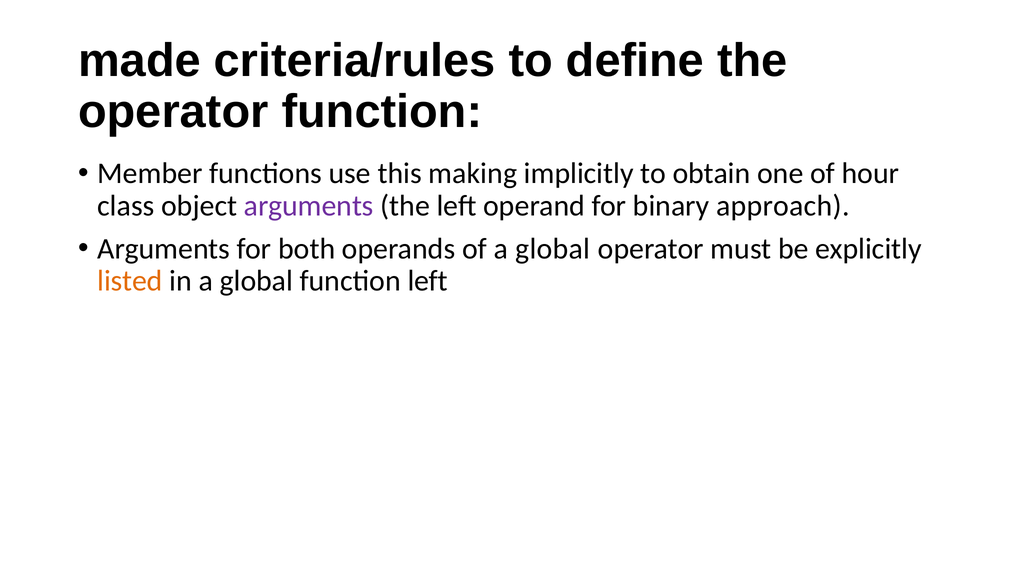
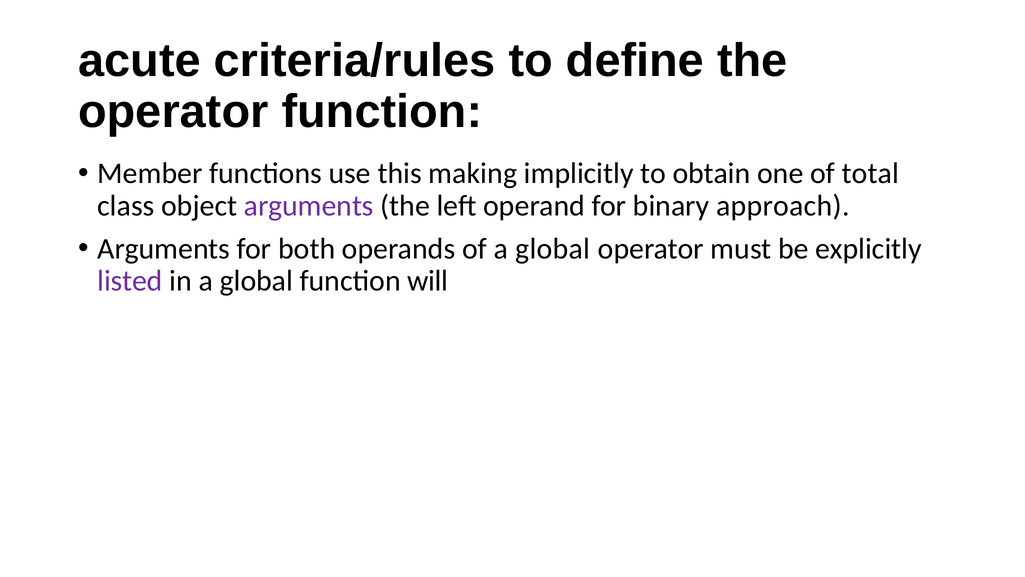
made: made -> acute (139, 61)
hour: hour -> total (870, 173)
listed colour: orange -> purple (130, 281)
function left: left -> will (428, 281)
